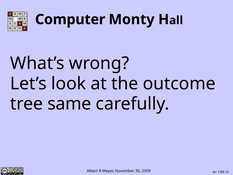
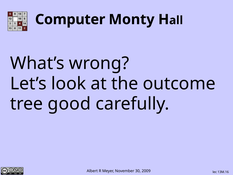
same: same -> good (69, 104)
